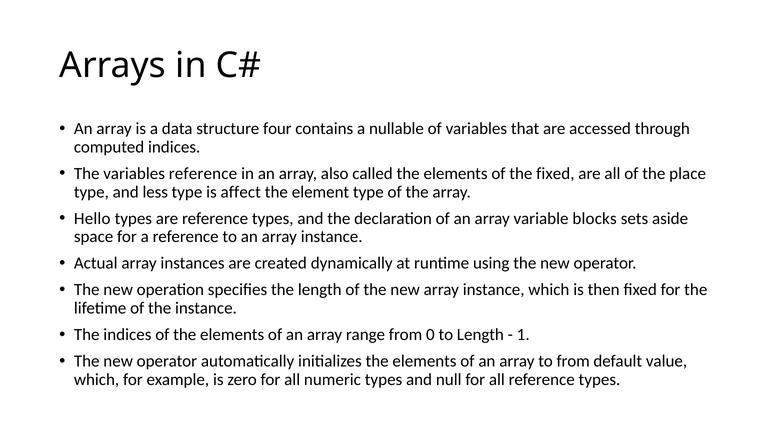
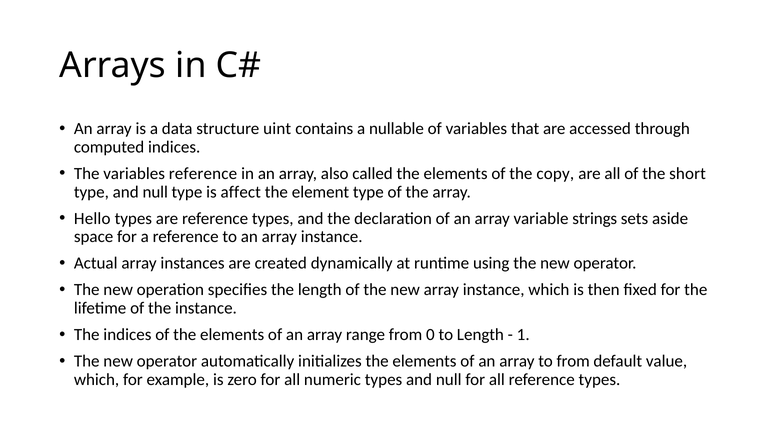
four: four -> uint (277, 128)
the fixed: fixed -> copy (555, 173)
place: place -> short (688, 173)
type and less: less -> null (155, 192)
blocks: blocks -> strings (595, 218)
